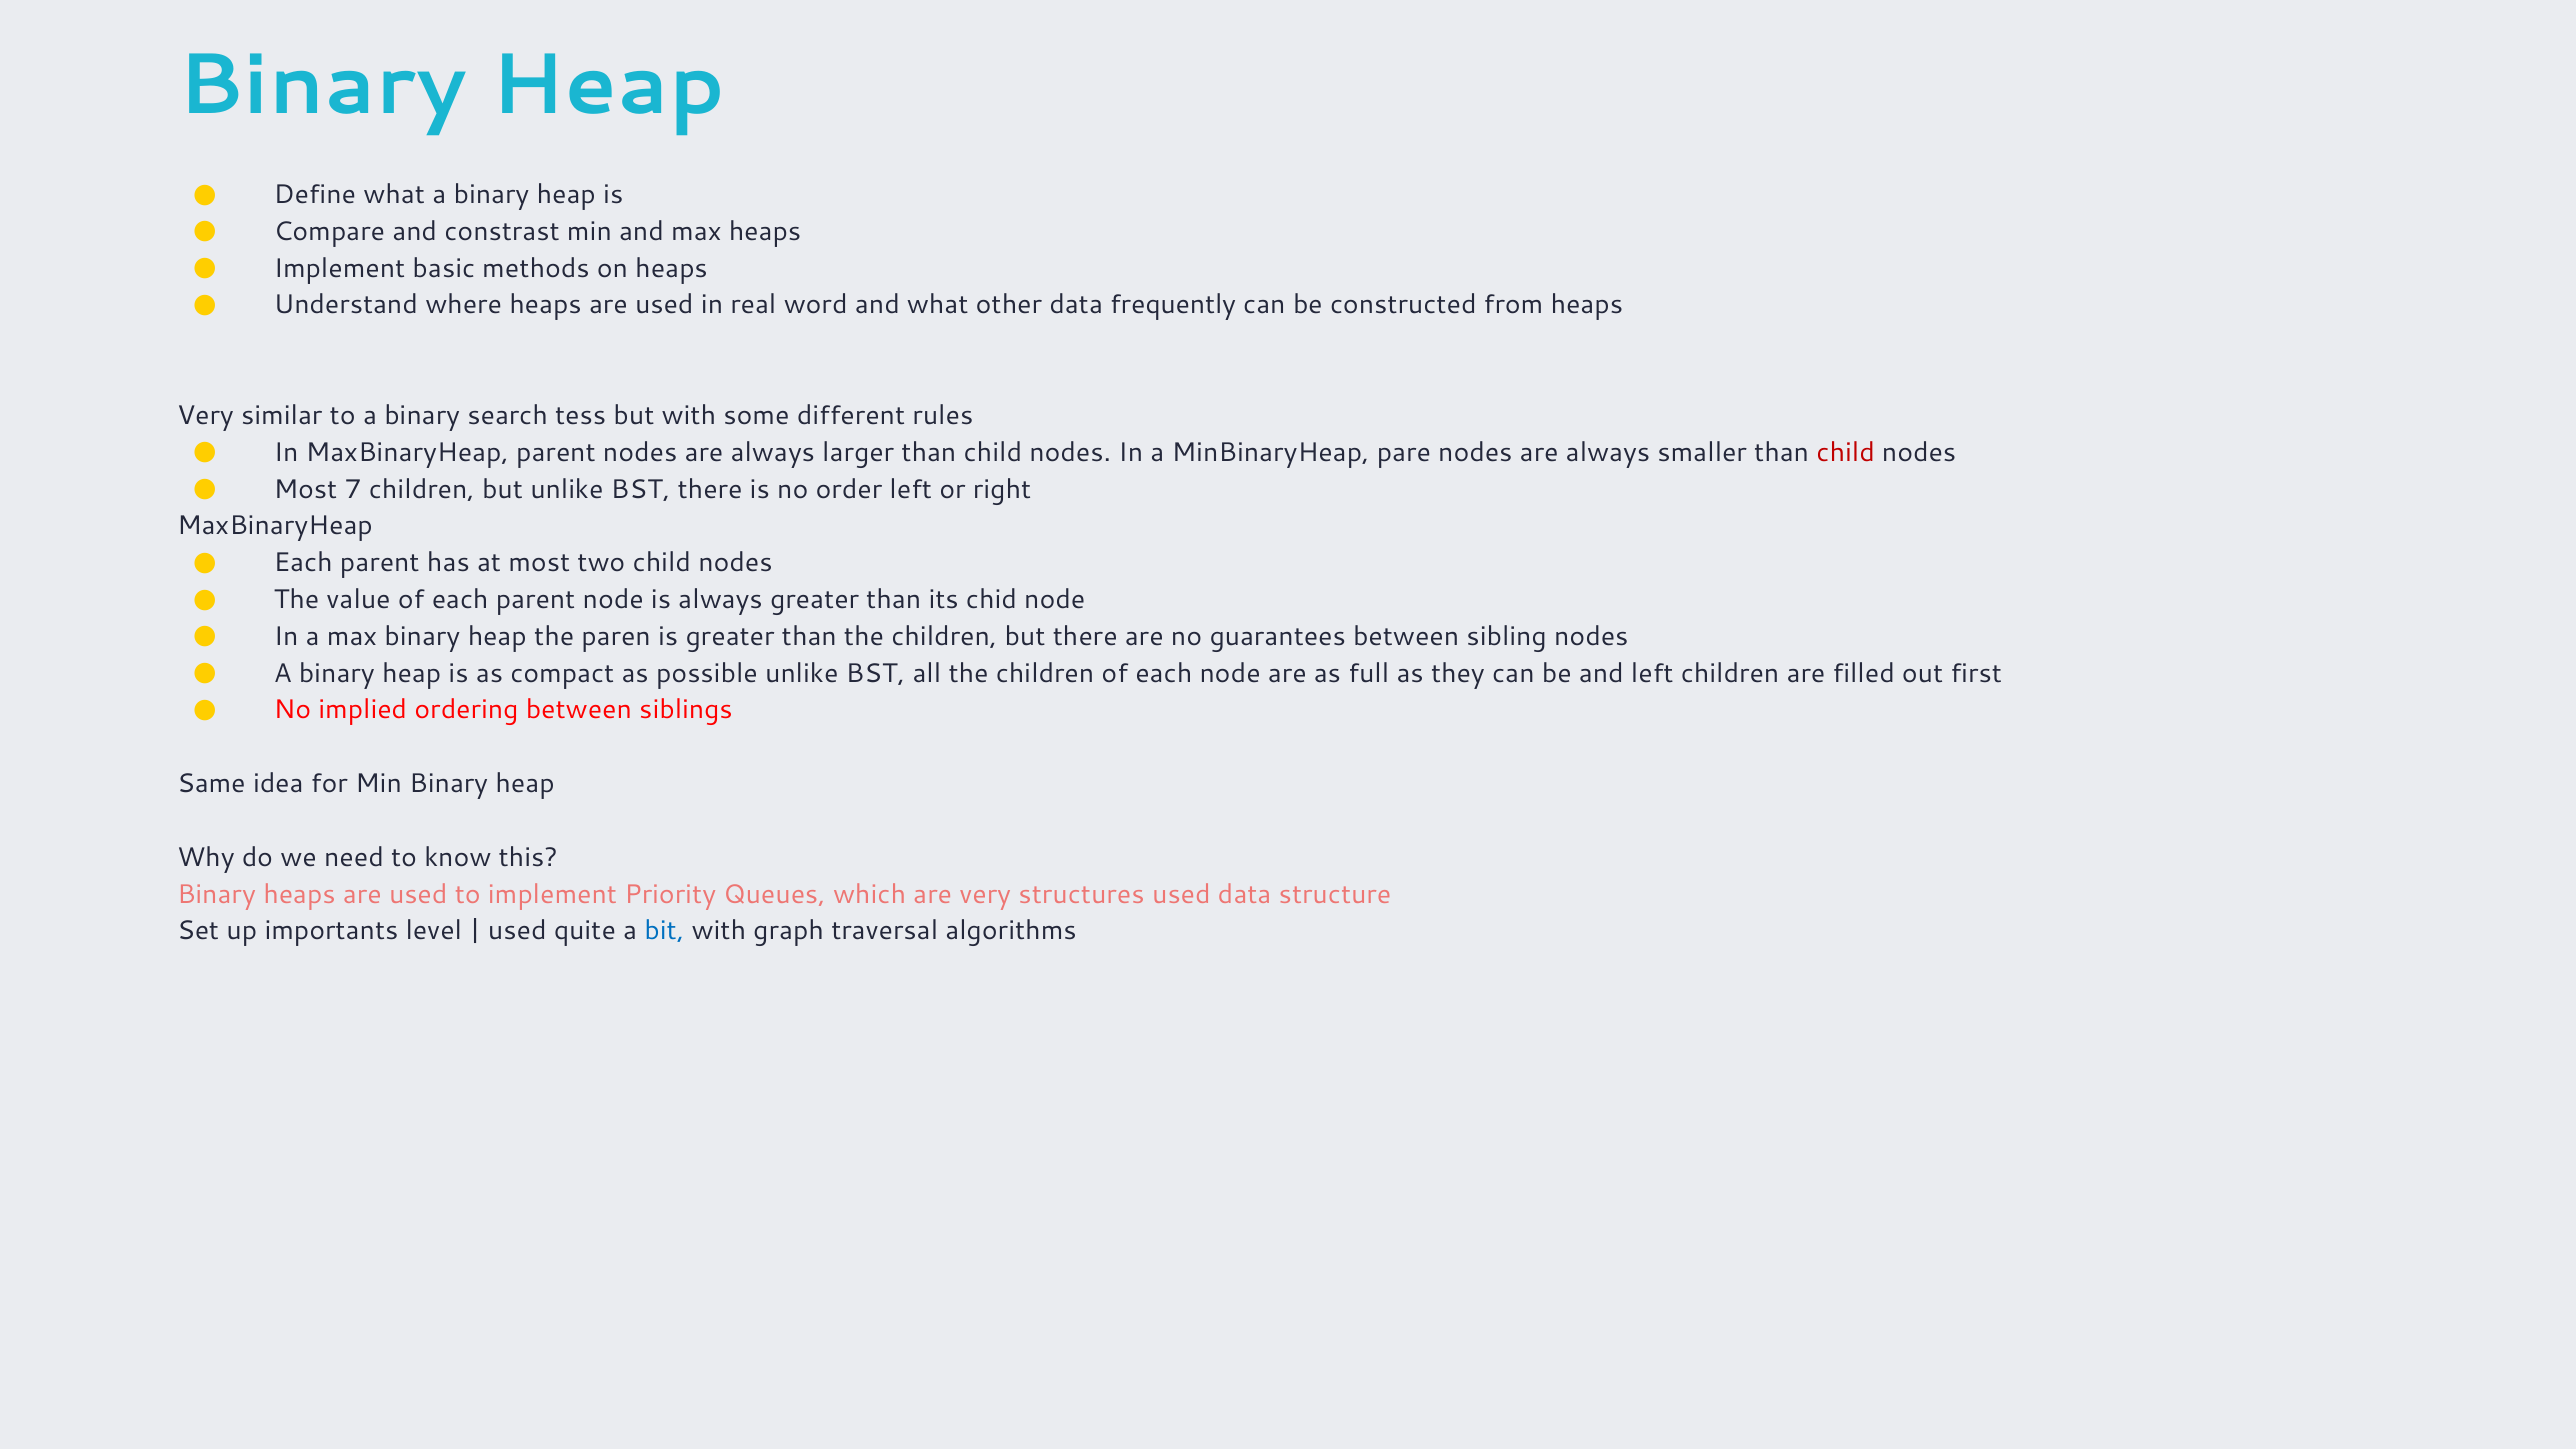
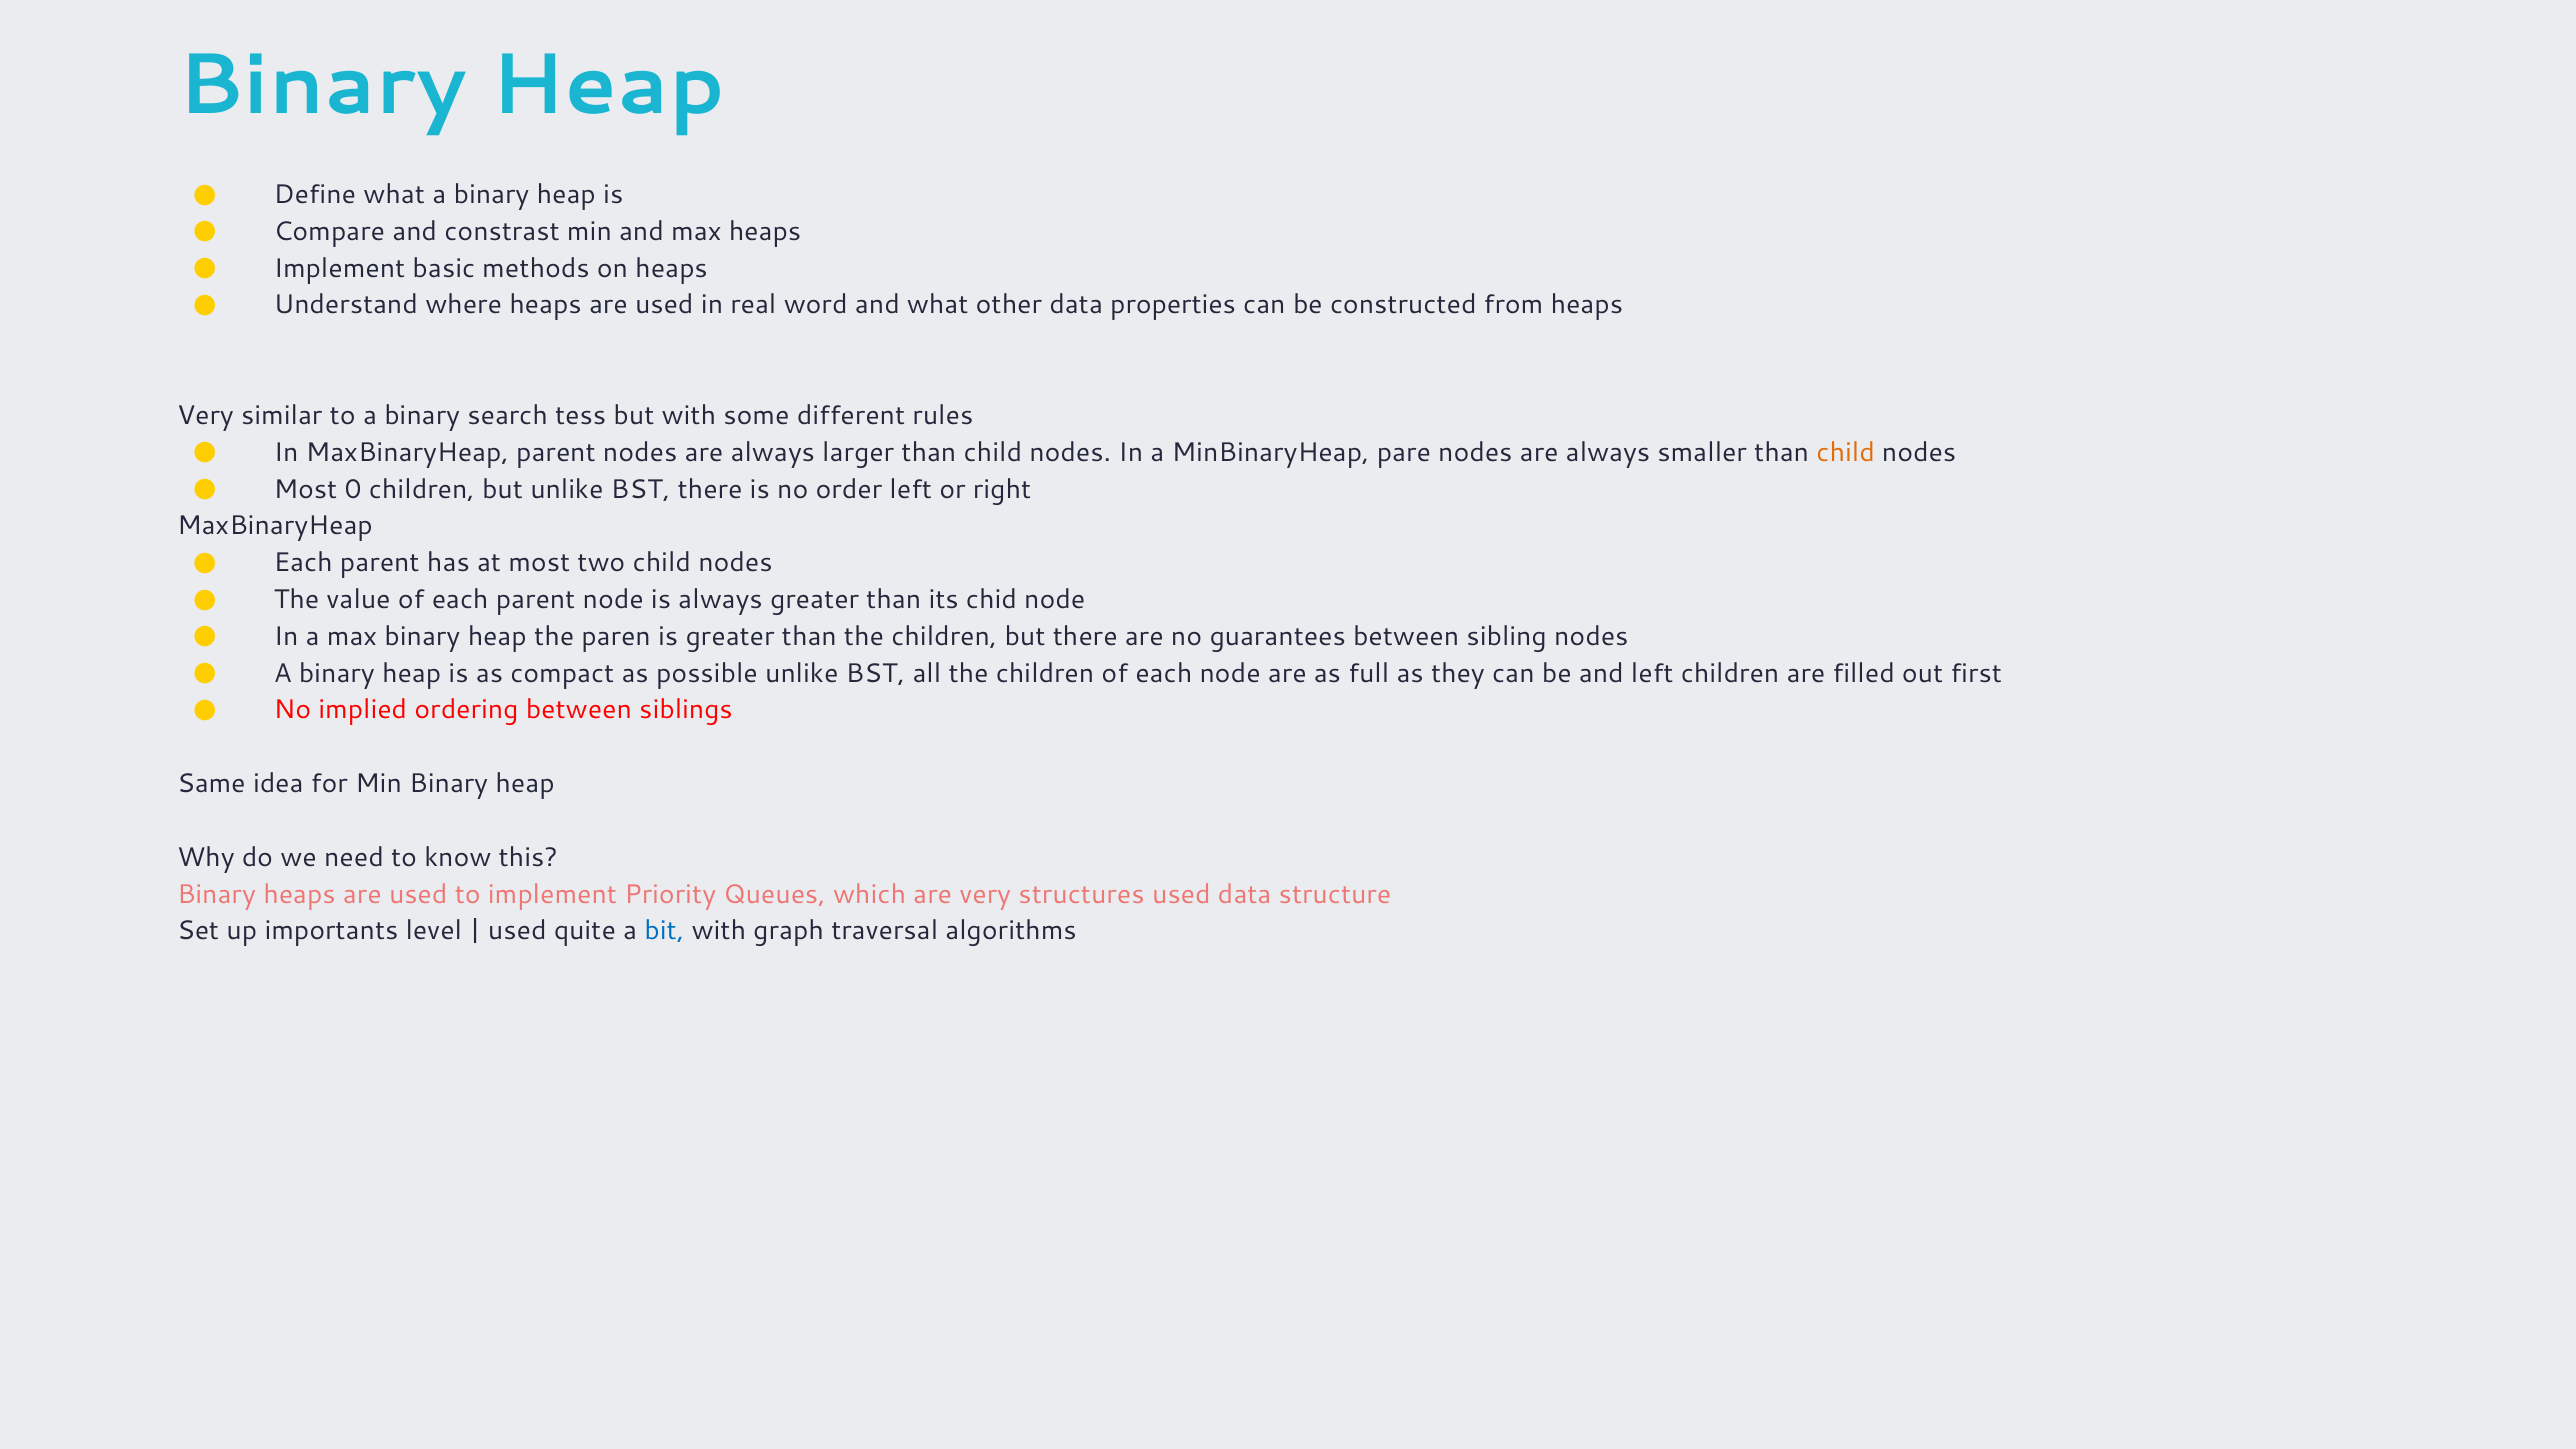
frequently: frequently -> properties (1173, 305)
child colour: red -> orange (1846, 452)
7: 7 -> 0 (353, 489)
